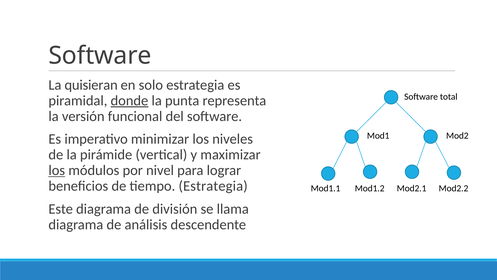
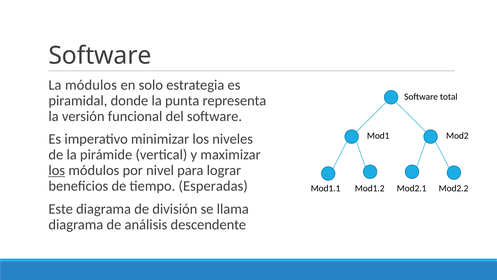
La quisieran: quisieran -> módulos (91, 85)
donde underline: present -> none (129, 100)
tiempo Estrategia: Estrategia -> Esperadas (213, 186)
